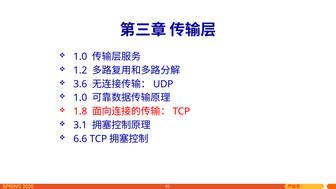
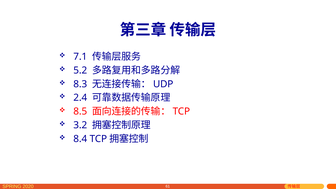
1.0: 1.0 -> 7.1 (80, 57)
1.2: 1.2 -> 5.2 (80, 70)
3.6: 3.6 -> 8.3 (80, 84)
1.0: 1.0 -> 2.4 (80, 98)
1.8: 1.8 -> 8.5 (80, 111)
3.1: 3.1 -> 3.2 (80, 125)
6.6: 6.6 -> 8.4 (80, 139)
